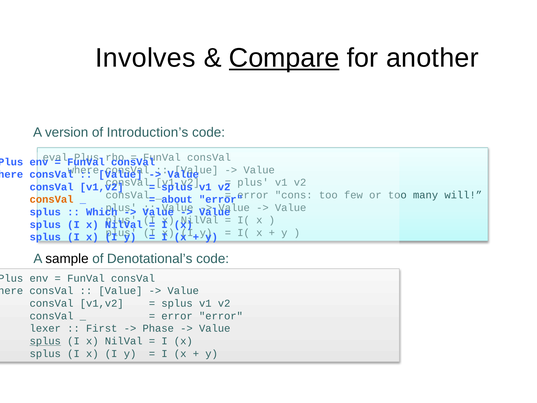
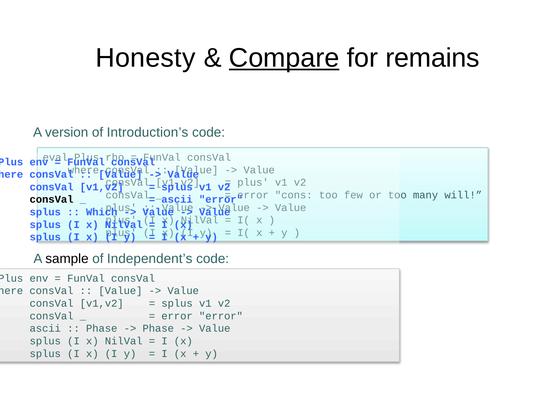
Involves: Involves -> Honesty (145, 58)
another: another -> remains (433, 58)
consVal colour: orange -> black (52, 199)
about: about -> ascii (177, 199)
Denotational’s: Denotational’s -> Independent’s (150, 258)
lexer: lexer -> ascii (45, 328)
First: First -> Phase (102, 328)
splus underline: present -> none (45, 341)
